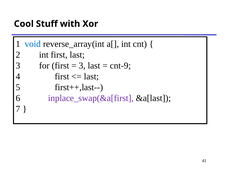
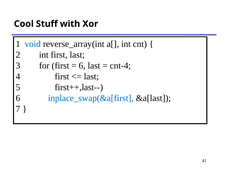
3: 3 -> 6 (82, 66)
cnt-9: cnt-9 -> cnt-4 (120, 66)
inplace_swap(&a[first colour: purple -> blue (91, 98)
